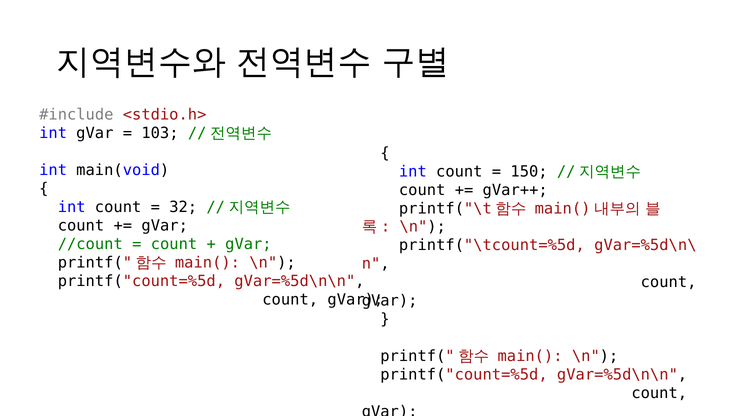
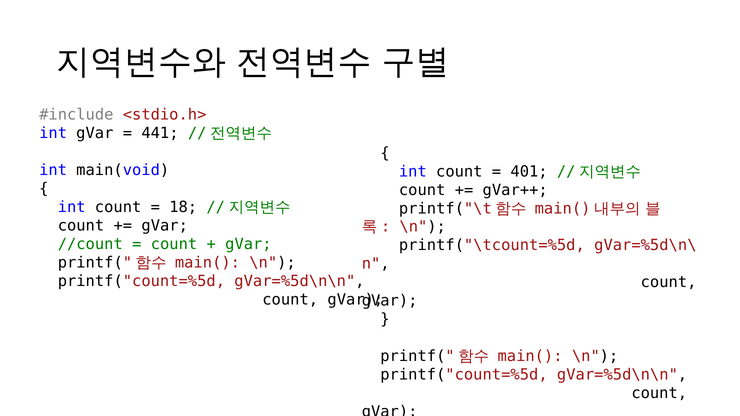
103: 103 -> 441 (160, 133)
150: 150 -> 401 (529, 172)
32: 32 -> 18 (183, 207)
